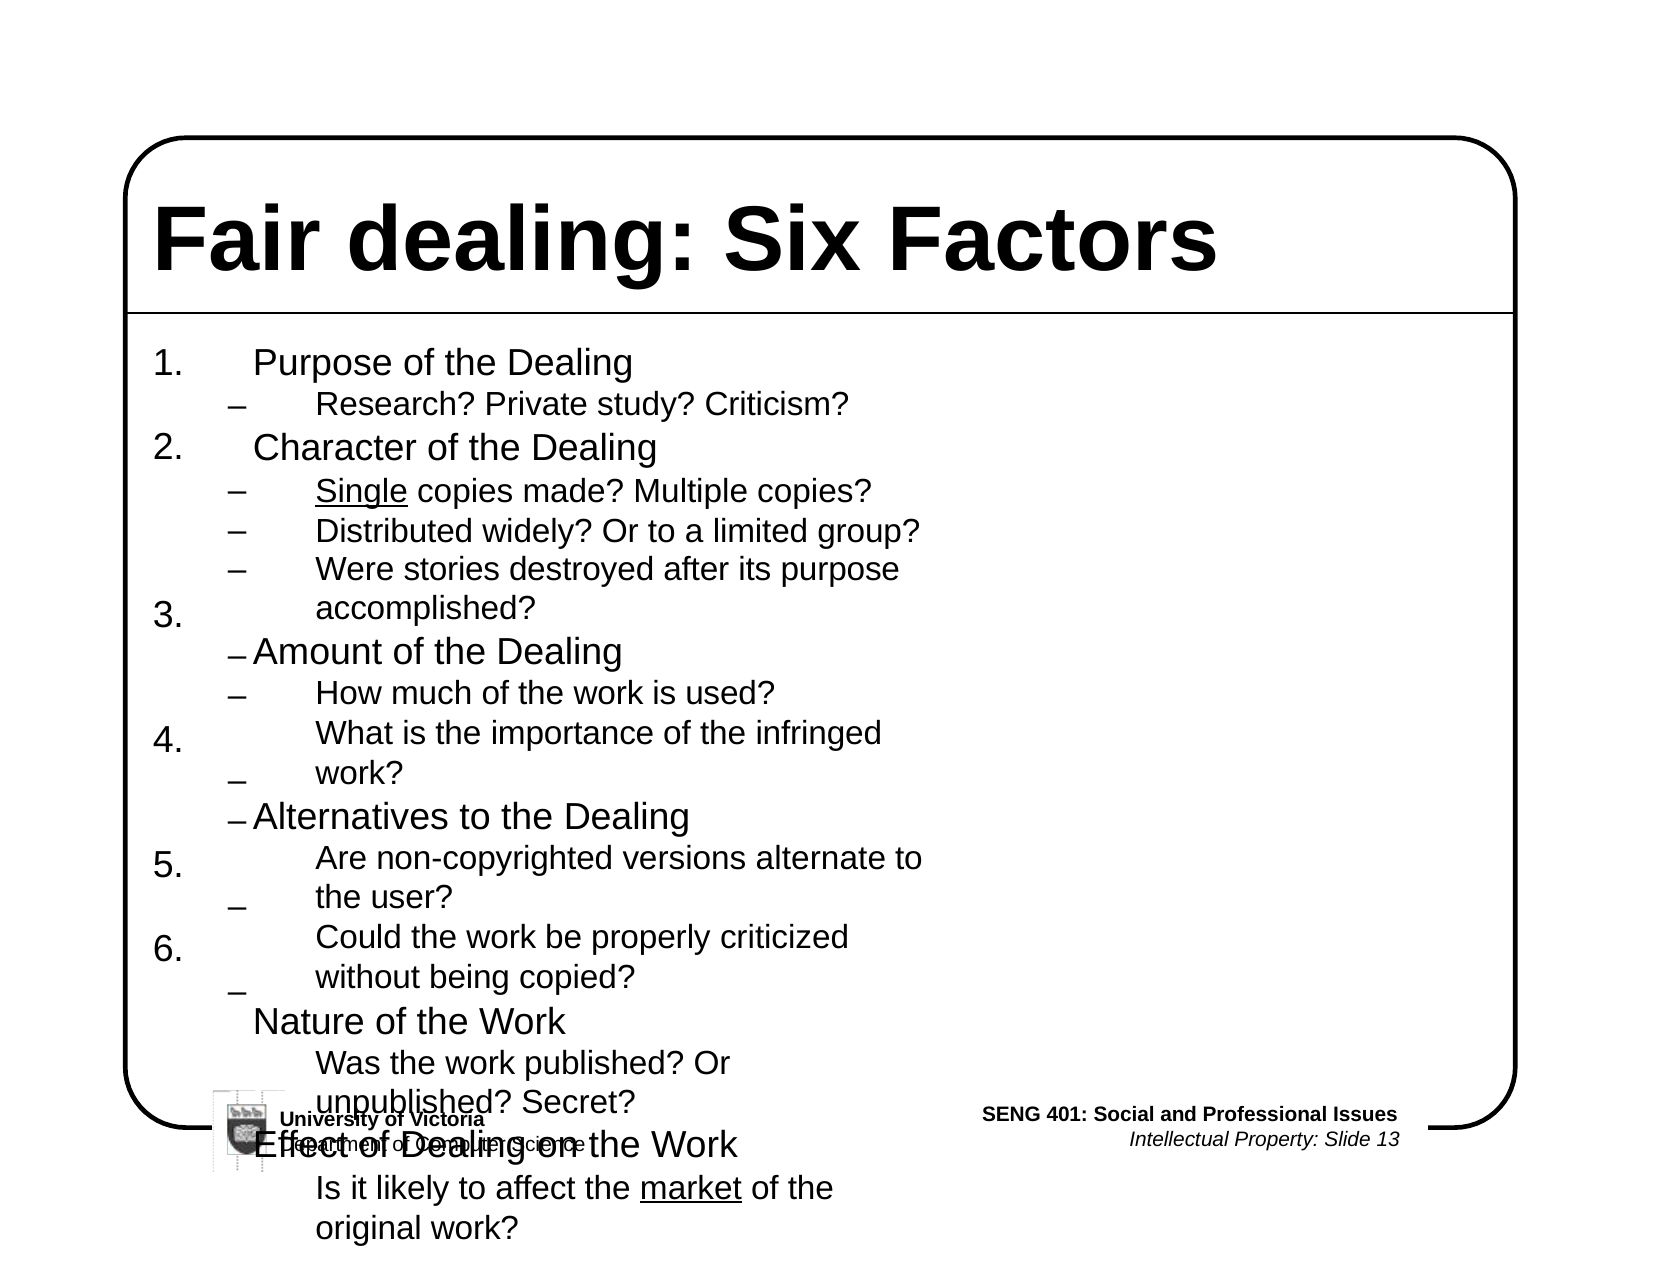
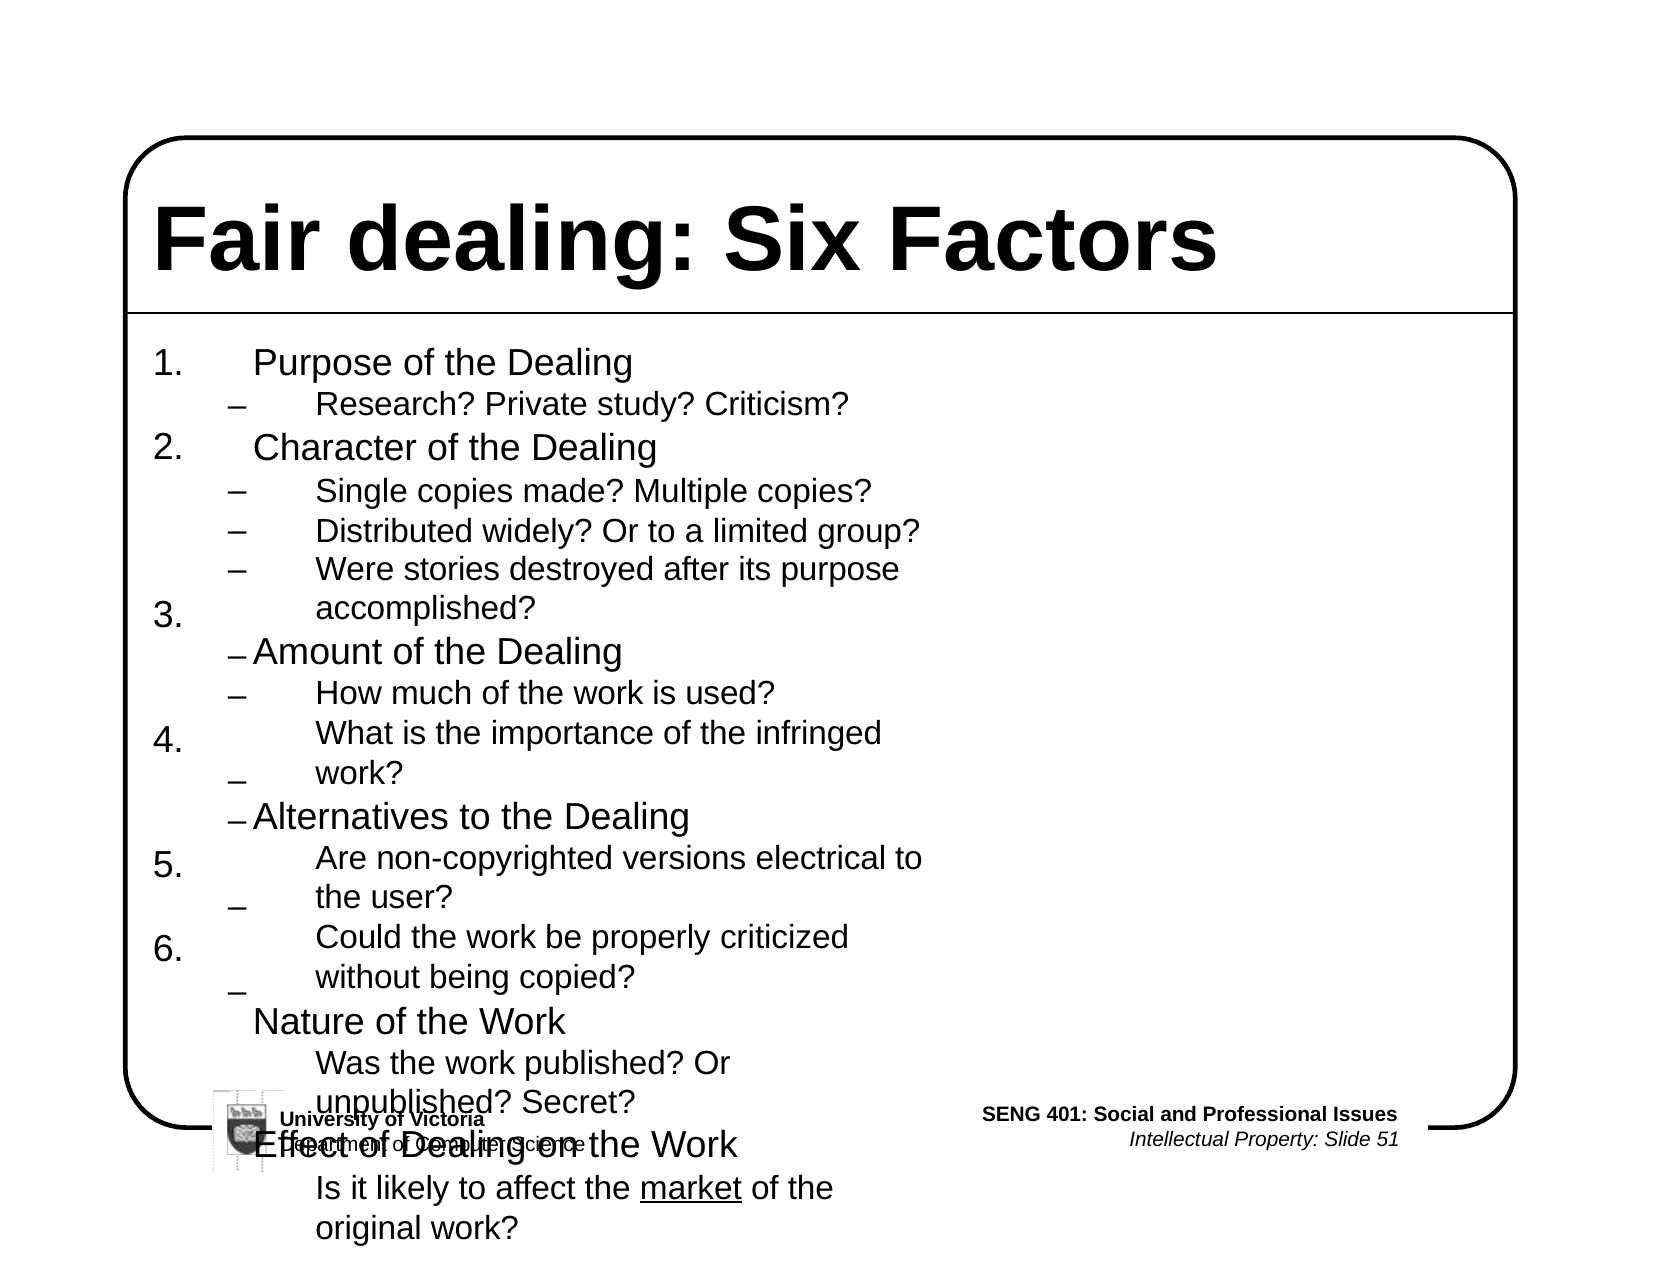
Single underline: present -> none (362, 492)
alternate: alternate -> electrical (821, 858)
13: 13 -> 51 (1388, 1139)
